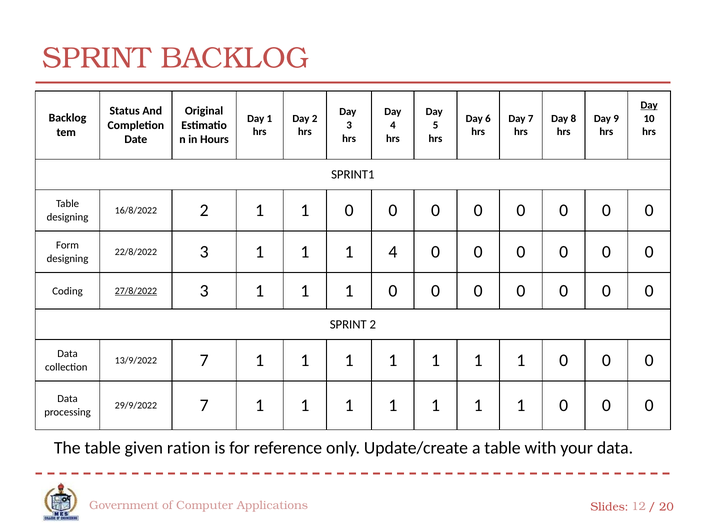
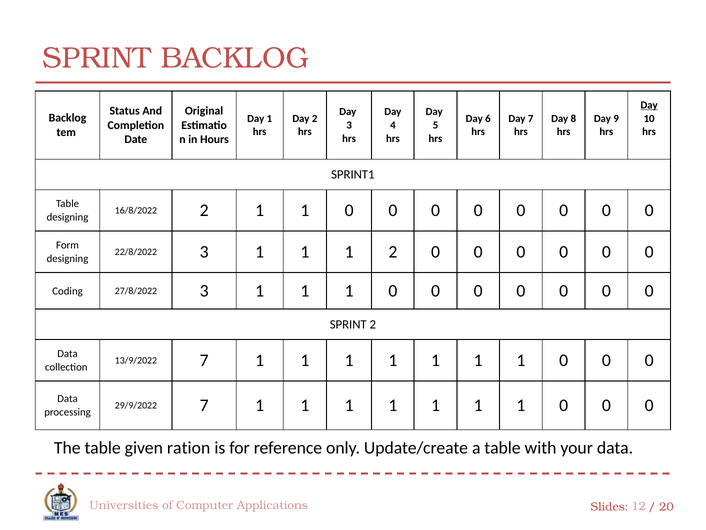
1 4: 4 -> 2 (393, 252)
27/8/2022 underline: present -> none (136, 291)
Government: Government -> Universities (124, 505)
